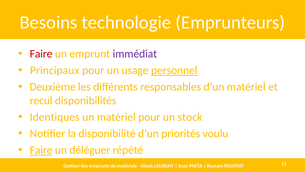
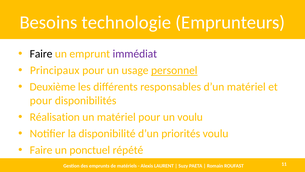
Faire colour: red -> black (41, 54)
recul: recul -> pour (41, 100)
Identiques: Identiques -> Réalisation (55, 117)
un stock: stock -> voulu (190, 117)
Faire underline: present -> none (41, 150)
déléguer: déléguer -> ponctuel (90, 150)
